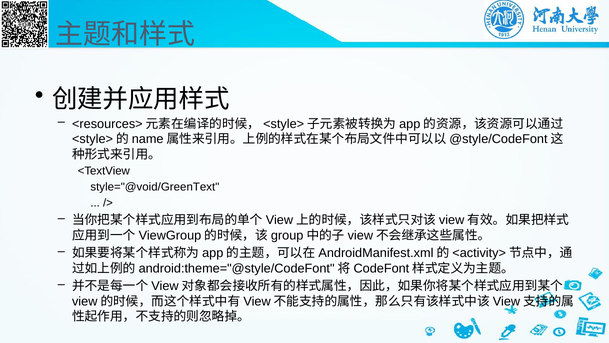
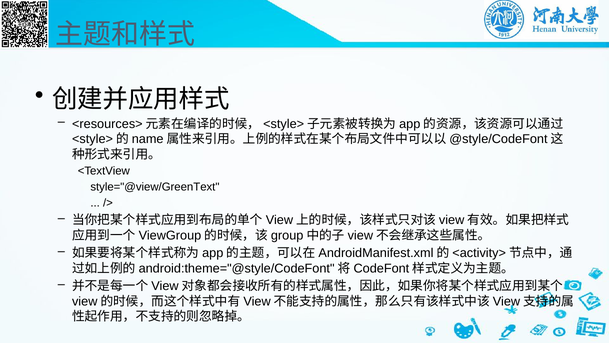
style="@void/GreenText: style="@void/GreenText -> style="@view/GreenText (155, 187)
